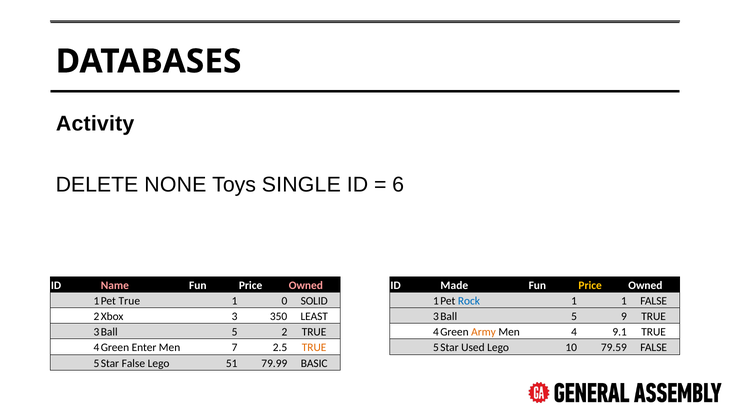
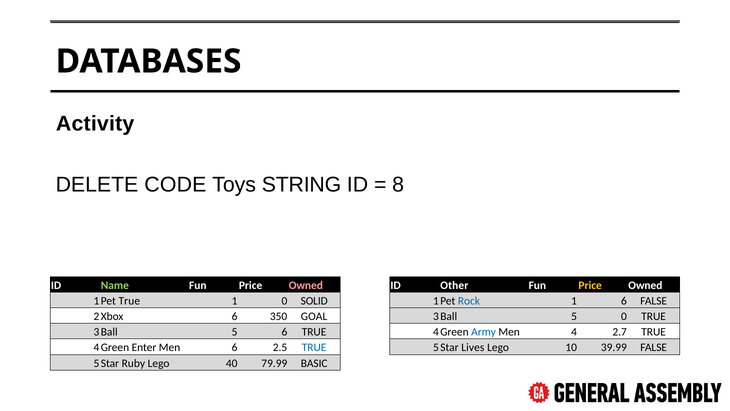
NONE: NONE -> CODE (175, 184)
SINGLE: SINGLE -> STRING (302, 184)
6: 6 -> 8 (398, 184)
Name colour: pink -> light green (115, 285)
Made: Made -> Other (454, 285)
1 1: 1 -> 6 (624, 301)
3: 3 -> 6 (235, 316)
LEAST: LEAST -> GOAL (314, 316)
5 9: 9 -> 0 (624, 316)
5 2: 2 -> 6 (284, 332)
Army colour: orange -> blue (484, 332)
9.1: 9.1 -> 2.7 (620, 332)
Men 7: 7 -> 6 (235, 347)
TRUE colour: orange -> blue (314, 347)
Used: Used -> Lives (473, 347)
79.59: 79.59 -> 39.99 (614, 347)
False: False -> Ruby (133, 363)
51: 51 -> 40 (232, 363)
